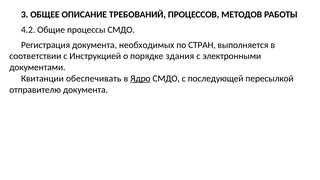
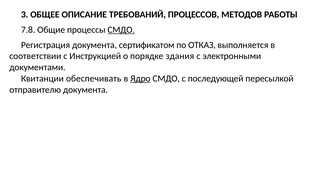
4.2: 4.2 -> 7.8 (28, 30)
СМДО underline: none -> present (121, 30)
необходимых: необходимых -> сертификатом (147, 45)
СТРАН: СТРАН -> ОТКАЗ (202, 45)
